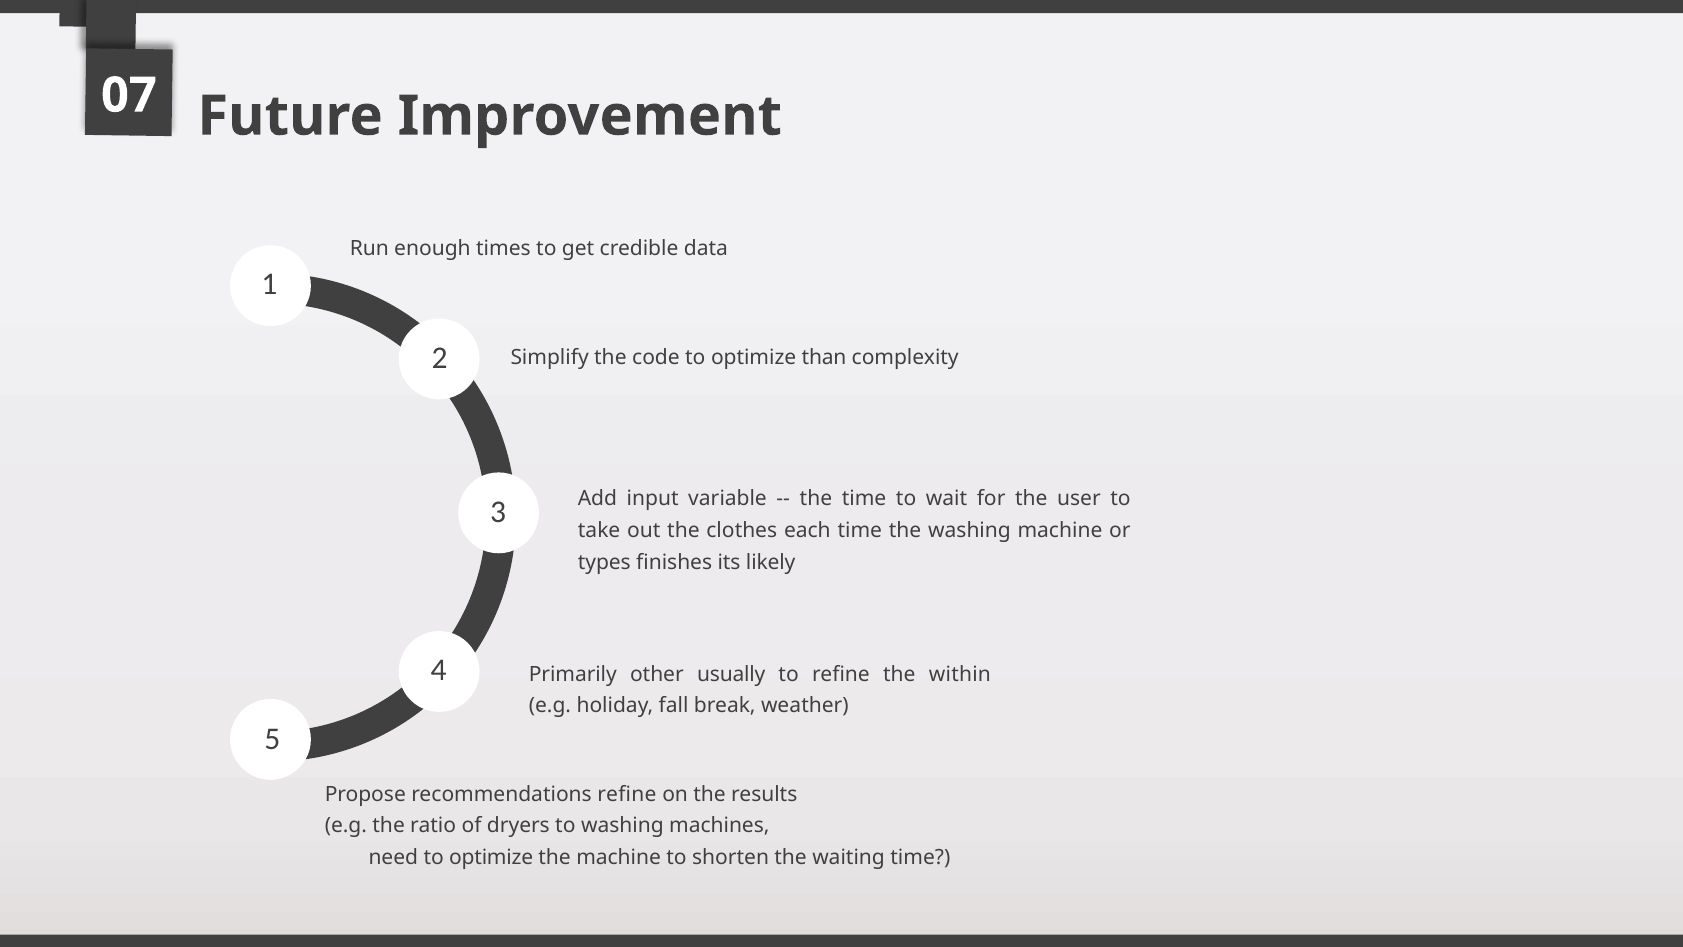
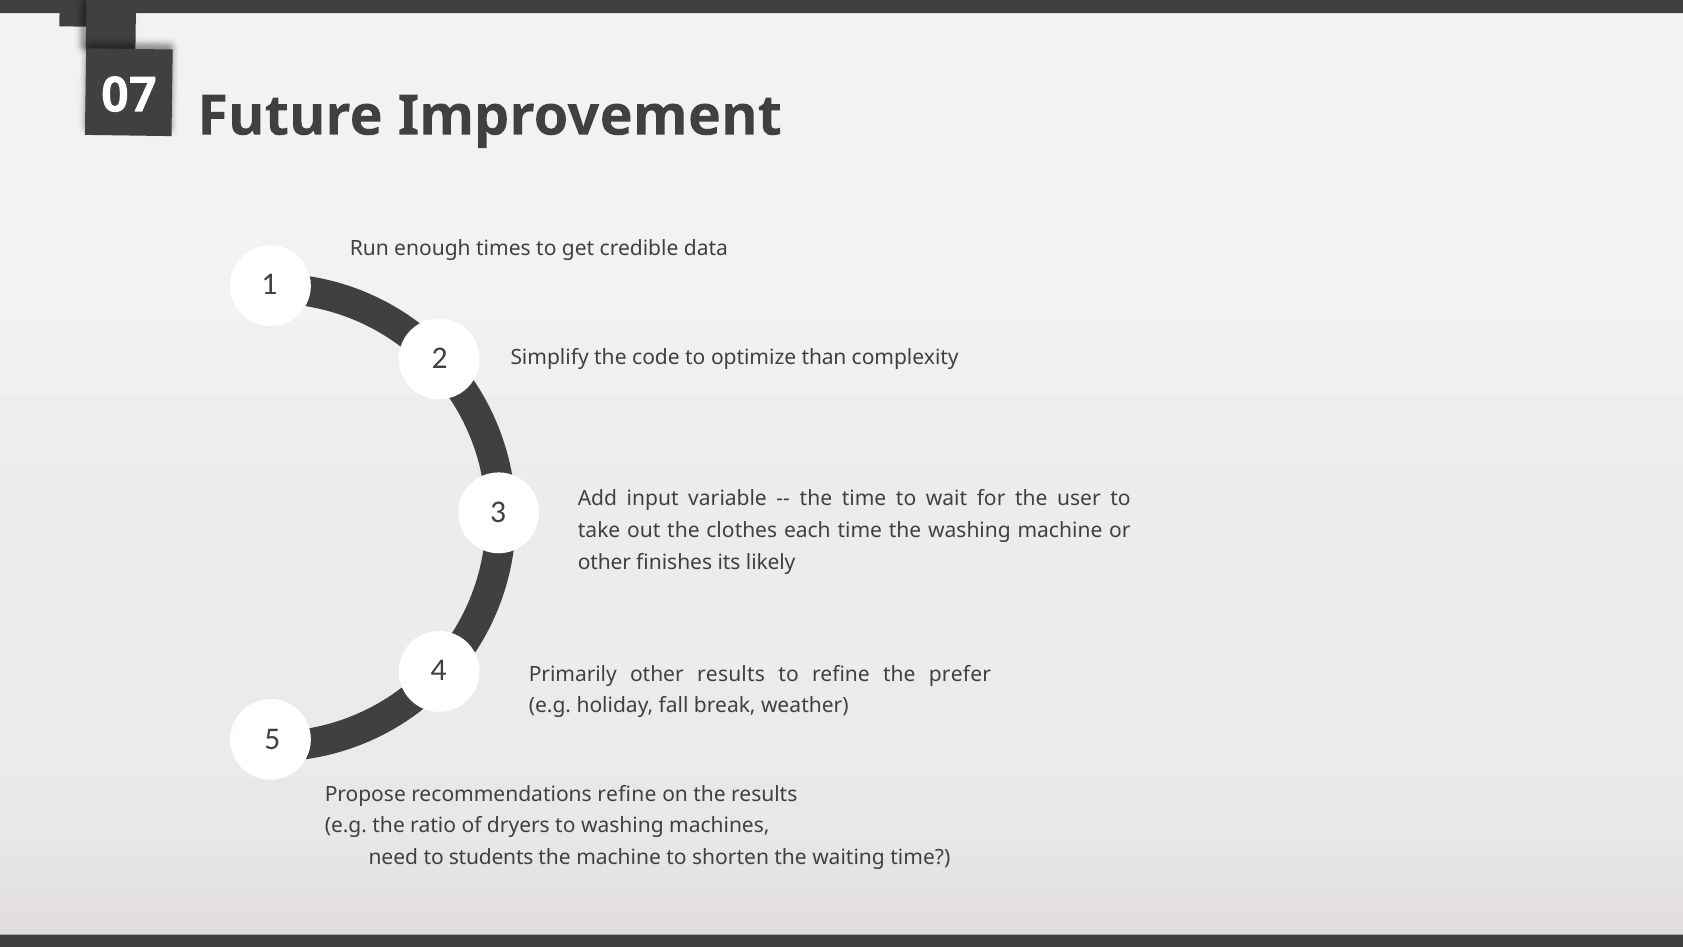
types: types -> other (604, 562)
other usually: usually -> results (731, 674)
within: within -> prefer (960, 674)
need to optimize: optimize -> students (491, 857)
